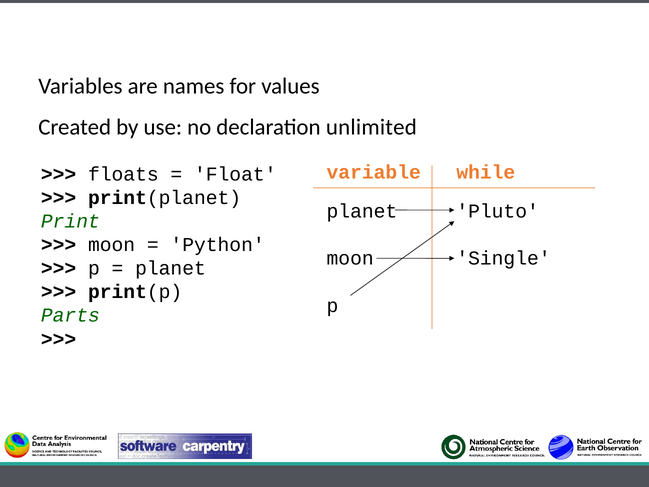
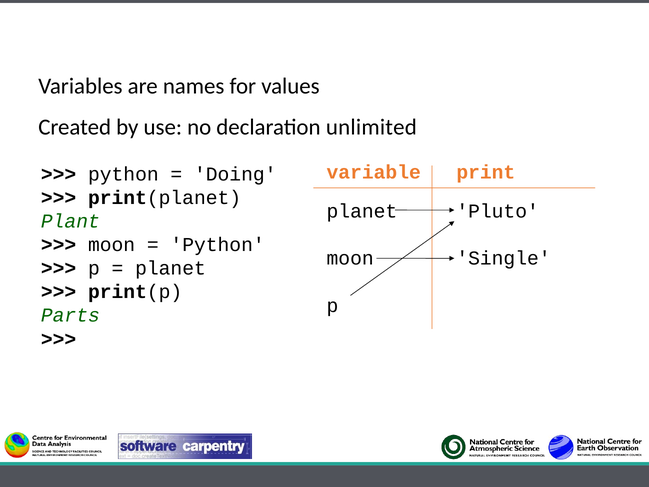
while: while -> print (486, 172)
floats: floats -> python (123, 174)
Float: Float -> Doing (235, 174)
Print: Print -> Plant (70, 221)
